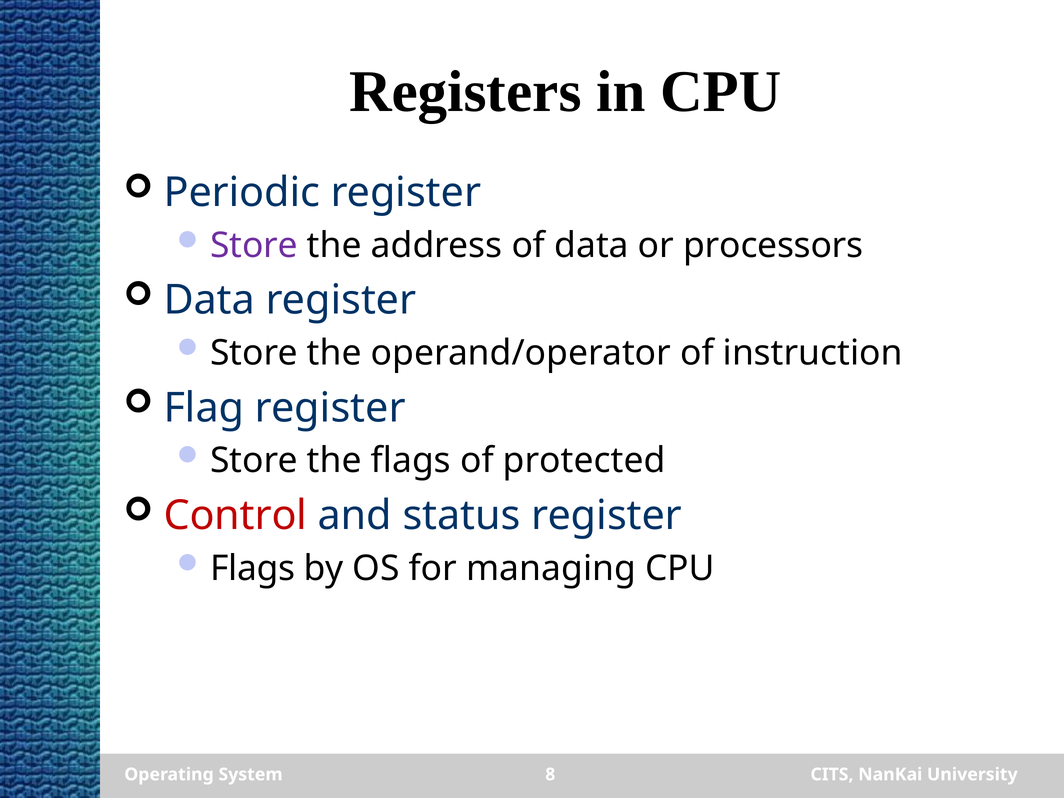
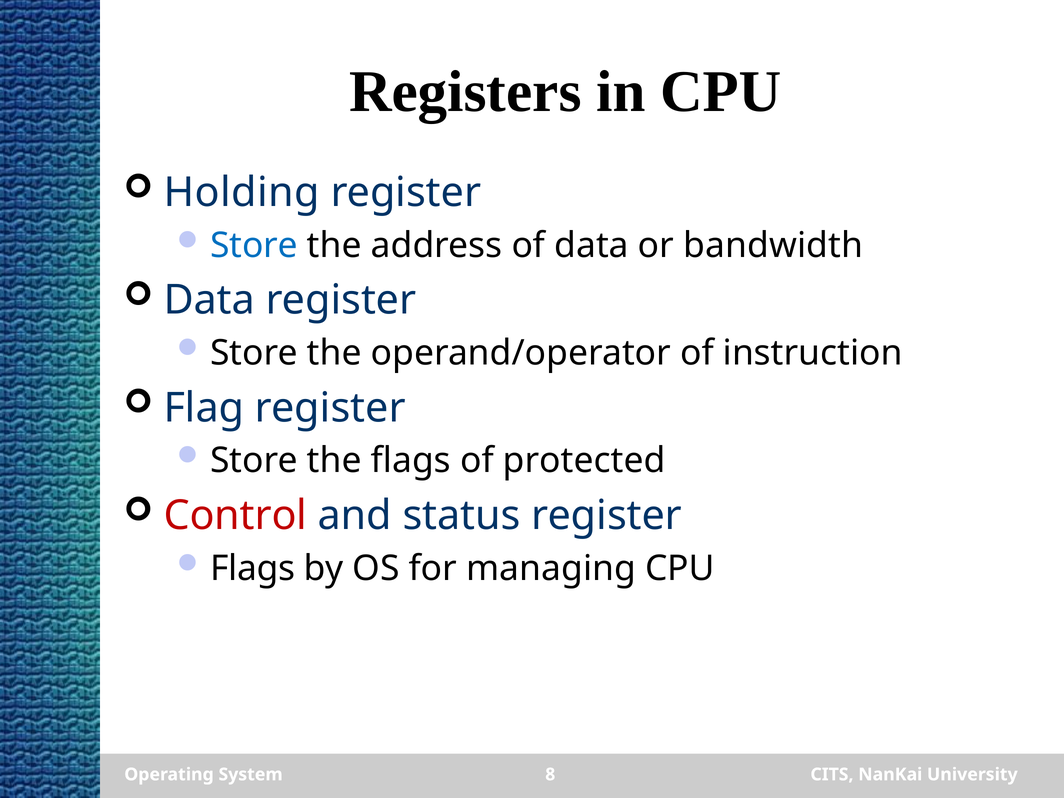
Periodic: Periodic -> Holding (242, 193)
Store colour: purple -> blue (254, 245)
processors: processors -> bandwidth (773, 245)
